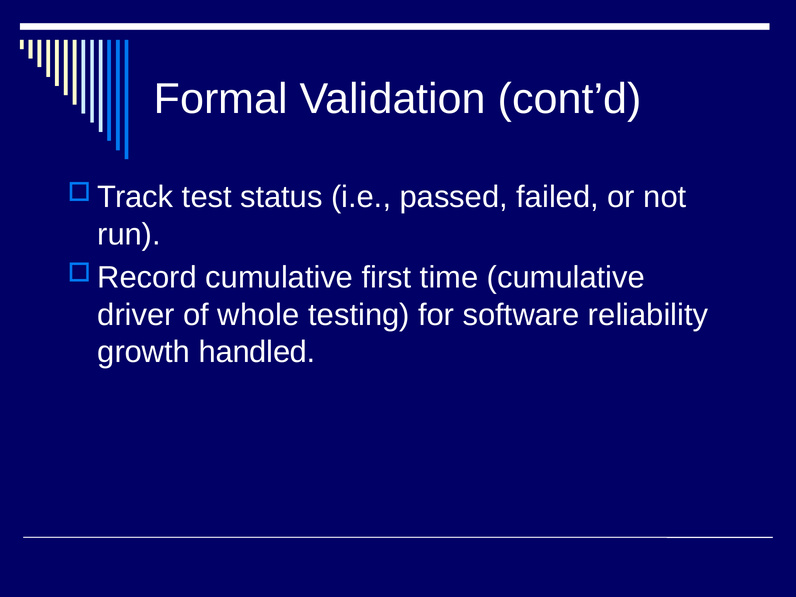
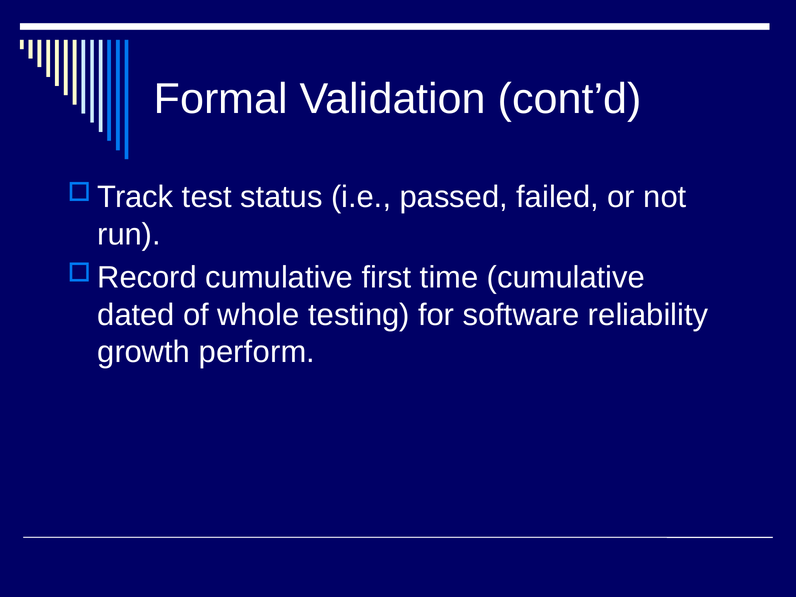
driver: driver -> dated (136, 315)
handled: handled -> perform (257, 352)
